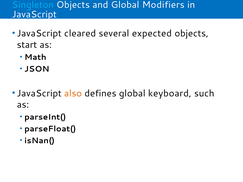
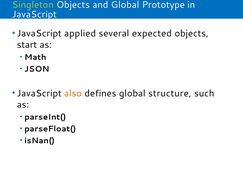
Singleton colour: light blue -> light green (33, 5)
Modifiers: Modifiers -> Prototype (163, 5)
cleared: cleared -> applied (80, 33)
keyboard: keyboard -> structure (170, 93)
